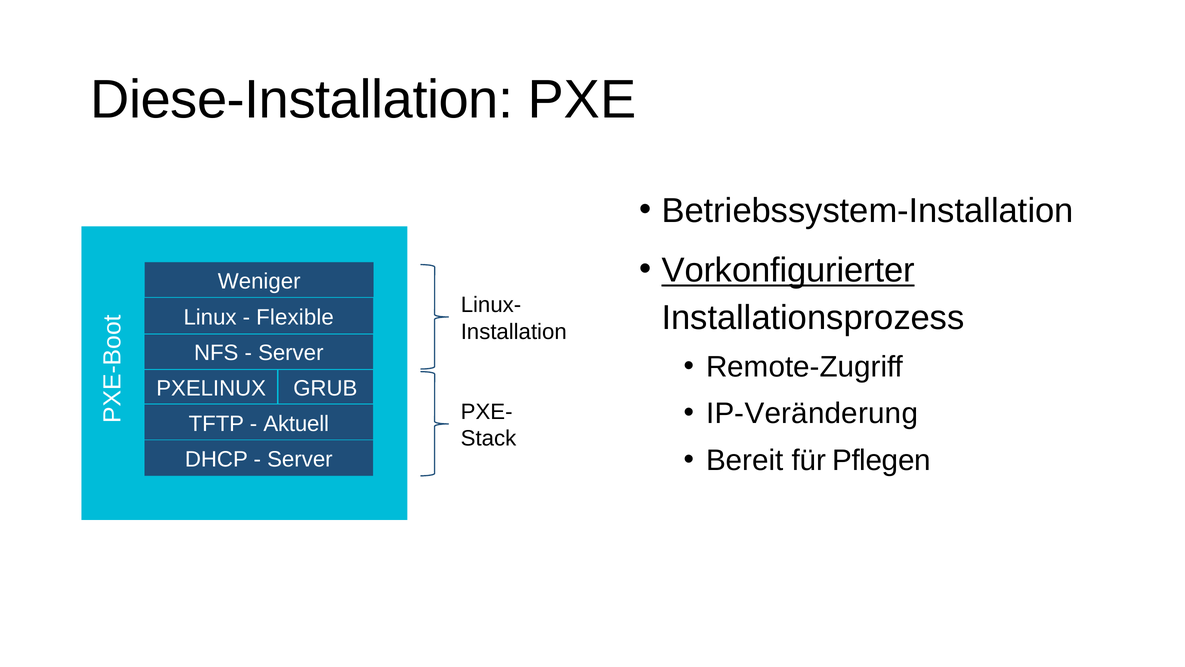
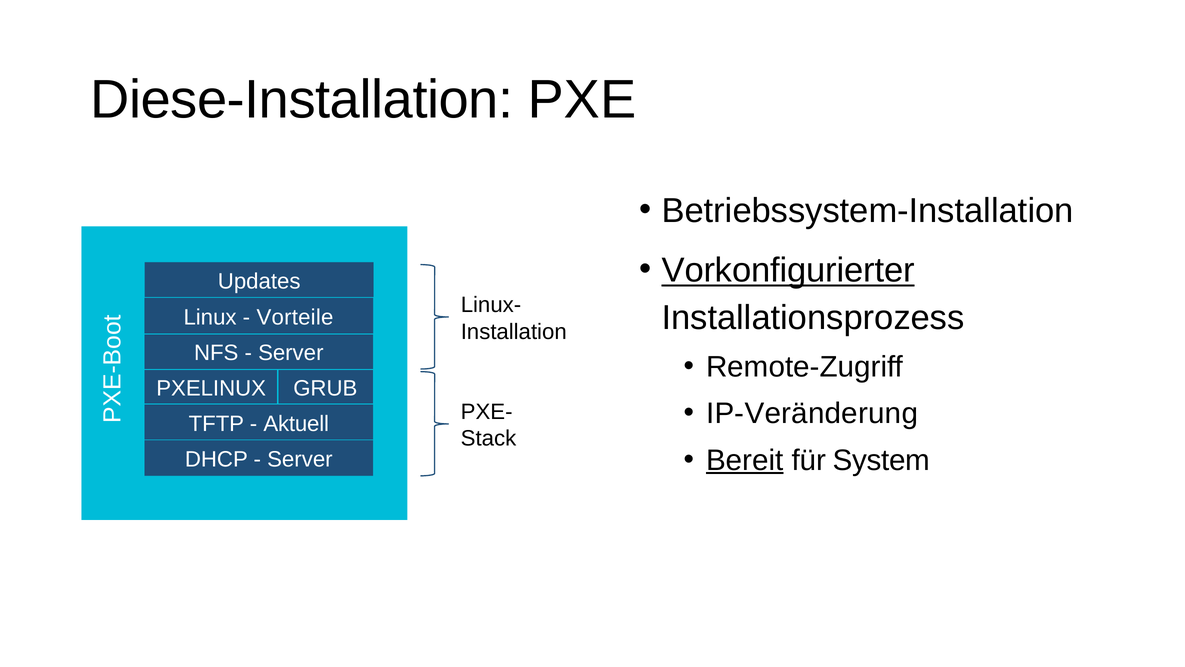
Weniger: Weniger -> Updates (259, 281)
Flexible: Flexible -> Vorteile (295, 317)
Bereit underline: none -> present (745, 460)
Pflegen: Pflegen -> System (881, 460)
